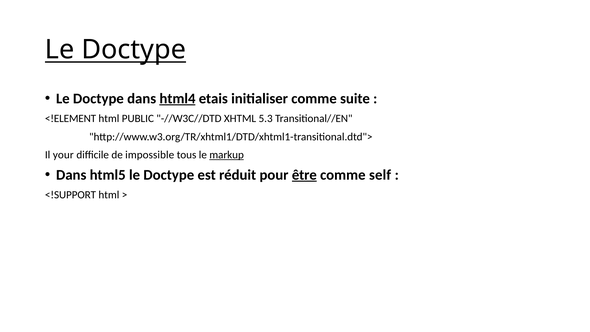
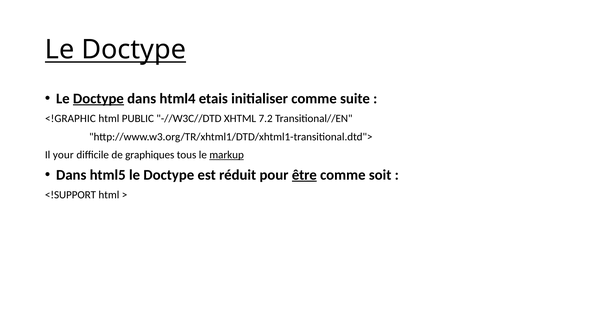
Doctype underline: none -> present (98, 98)
html4 underline: present -> none (177, 98)
<!ELEMENT: <!ELEMENT -> <!GRAPHIC (70, 119)
5.3: 5.3 -> 7.2 (266, 119)
impossible: impossible -> graphiques (150, 155)
self: self -> soit (380, 175)
